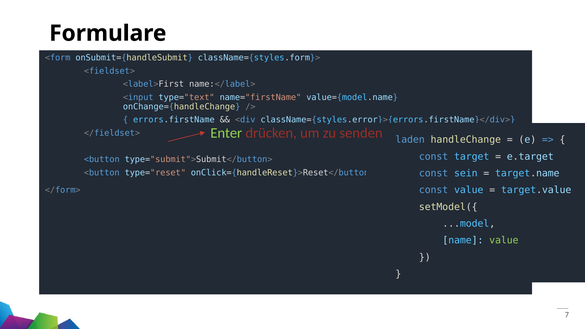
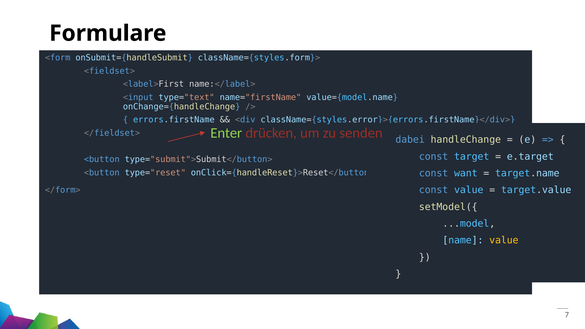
laden: laden -> dabei (410, 140)
sein: sein -> want (466, 173)
value colour: light green -> yellow (504, 240)
